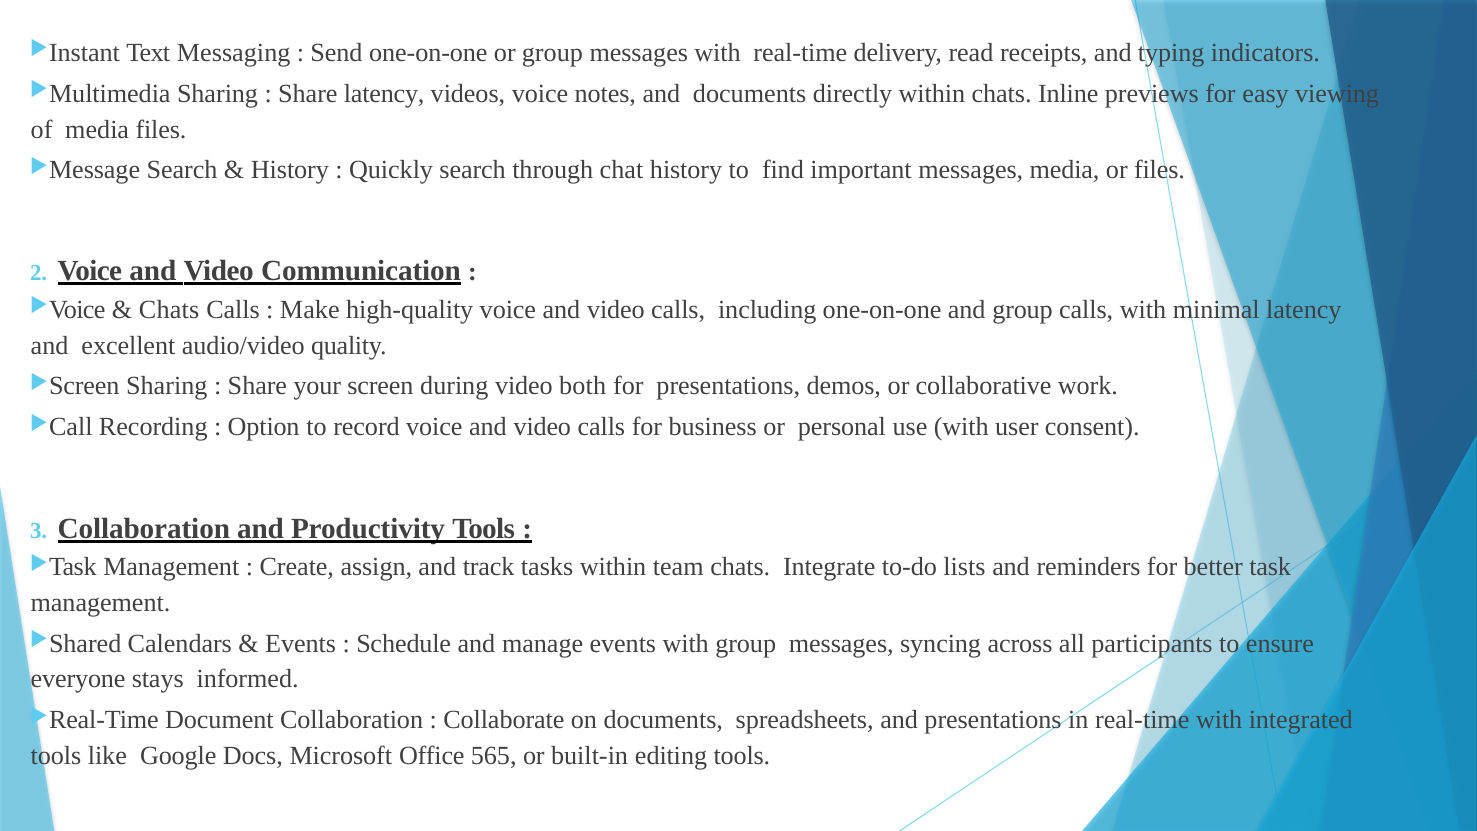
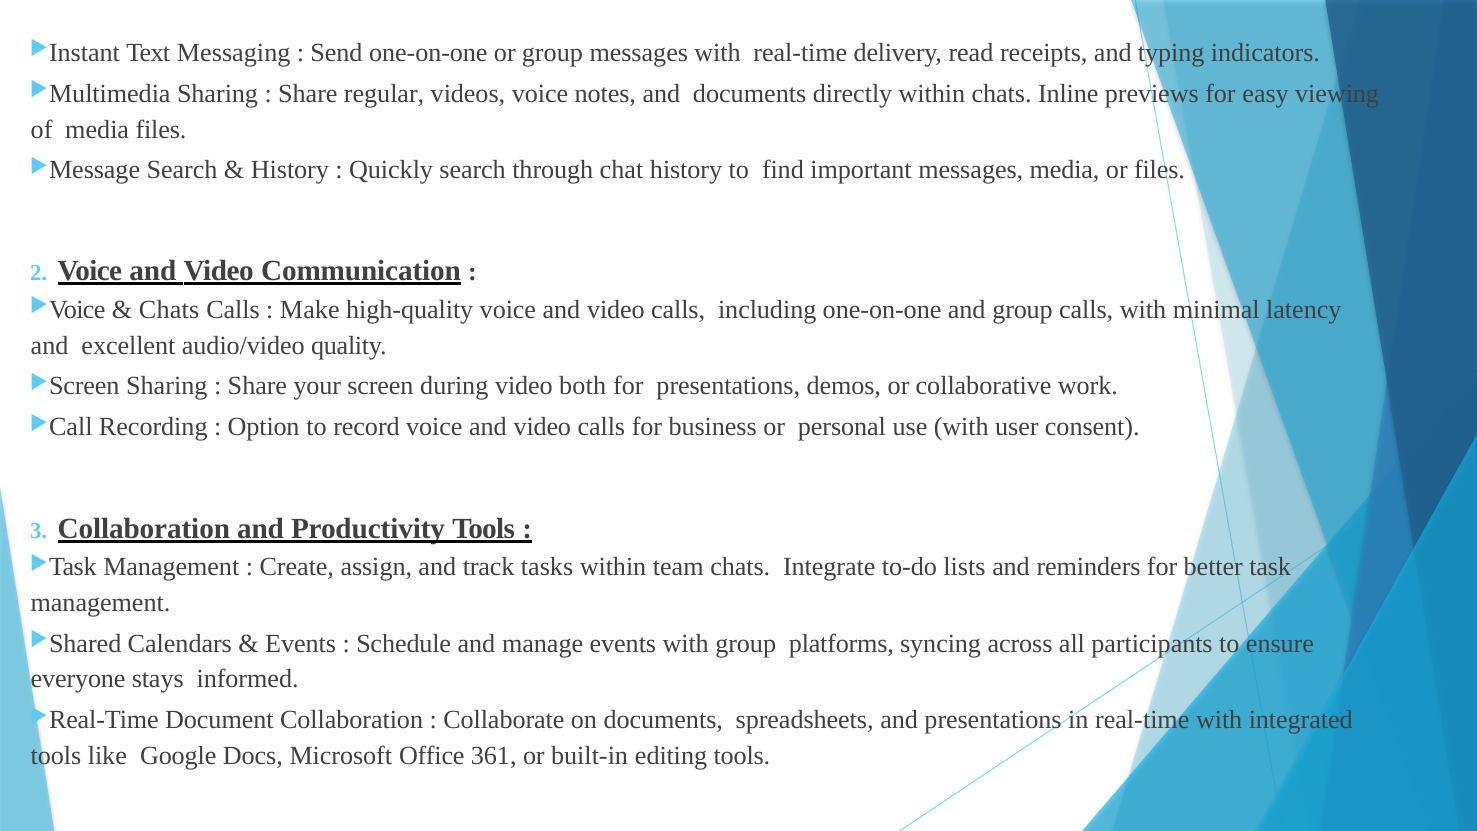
Share latency: latency -> regular (384, 94)
with group messages: messages -> platforms (841, 643)
565: 565 -> 361 (494, 755)
